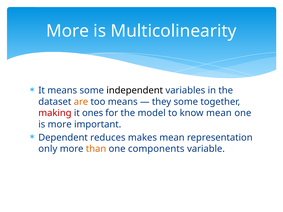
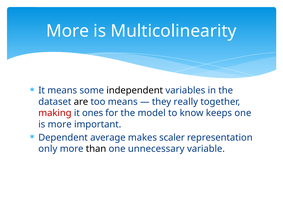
are colour: orange -> black (81, 102)
they some: some -> really (186, 102)
know mean: mean -> keeps (219, 113)
reduces: reduces -> average (108, 138)
makes mean: mean -> scaler (172, 138)
than colour: orange -> black (96, 149)
components: components -> unnecessary (156, 149)
